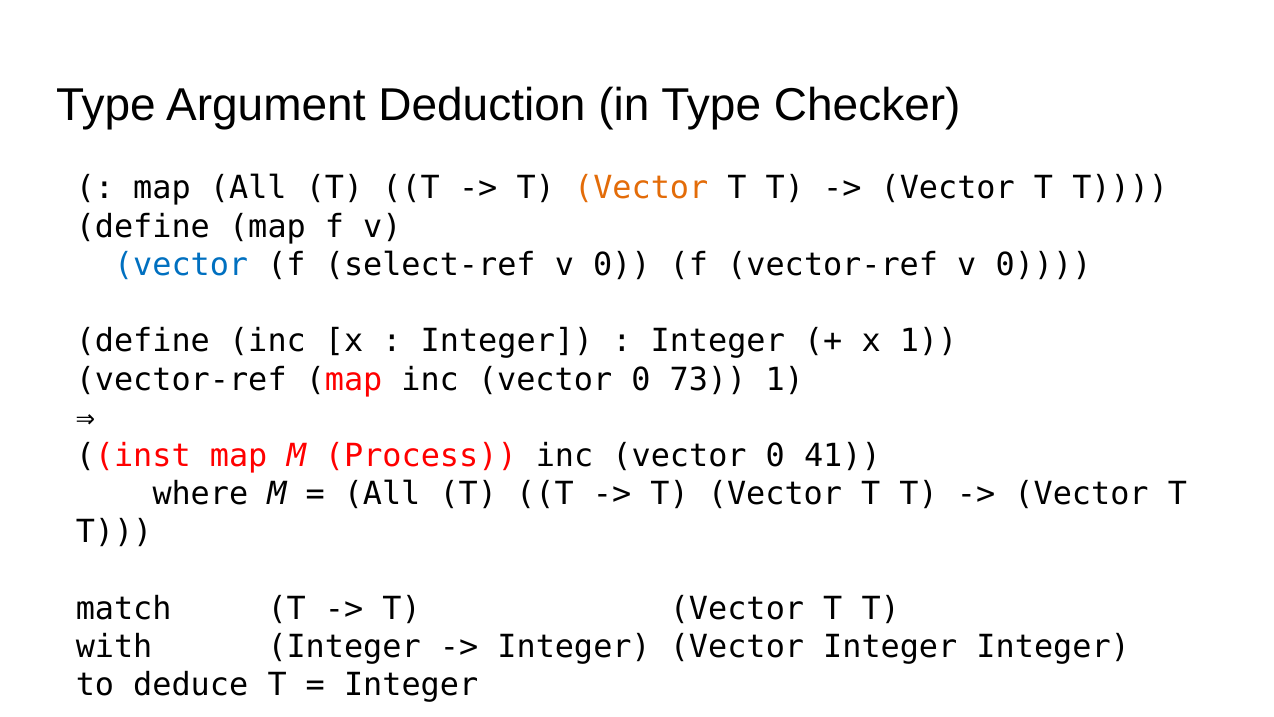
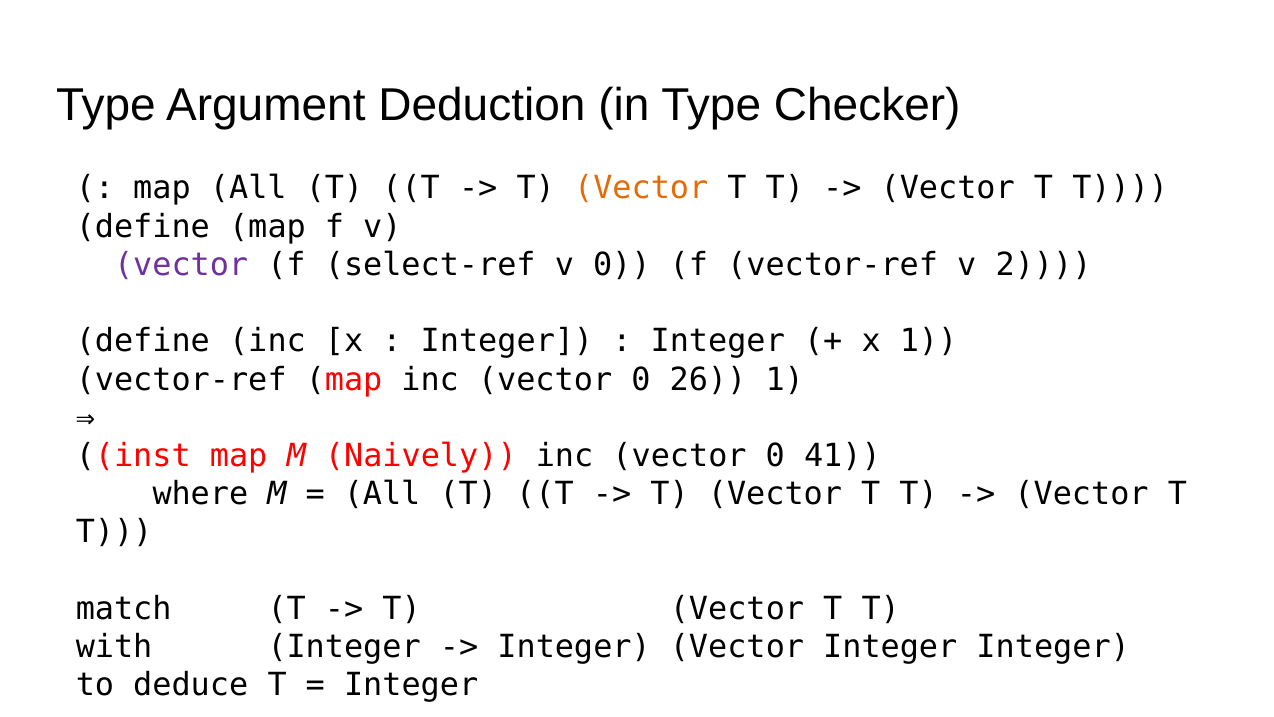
vector colour: blue -> purple (181, 265)
vector-ref v 0: 0 -> 2 (1044, 265)
73: 73 -> 26 (708, 379)
Process: Process -> Naively (421, 456)
